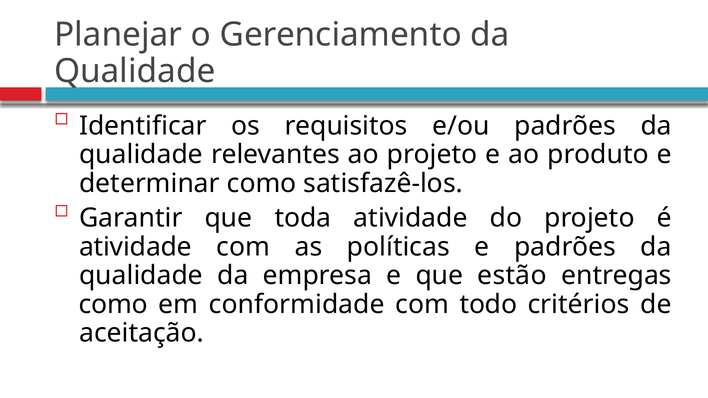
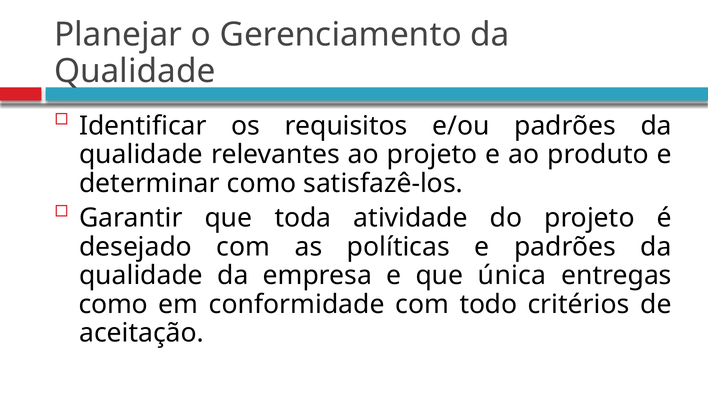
atividade: atividade -> desejado (136, 247)
estão: estão -> única (512, 276)
